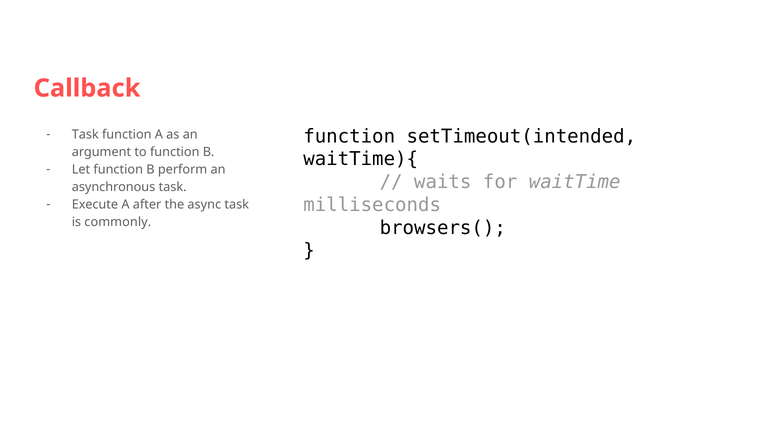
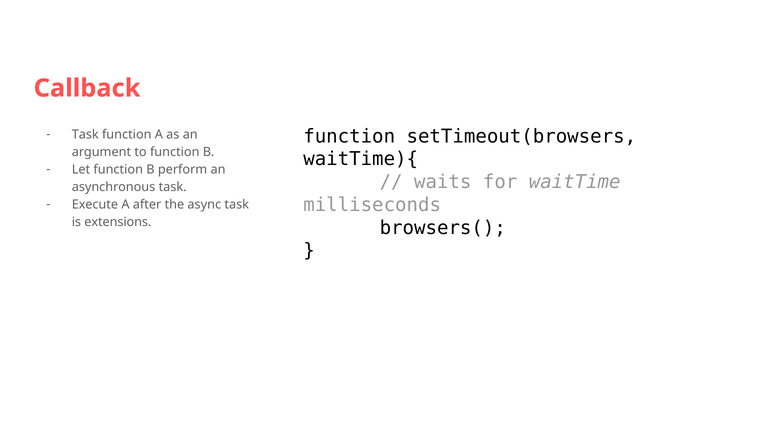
setTimeout(intended: setTimeout(intended -> setTimeout(browsers (521, 136)
commonly: commonly -> extensions (118, 222)
